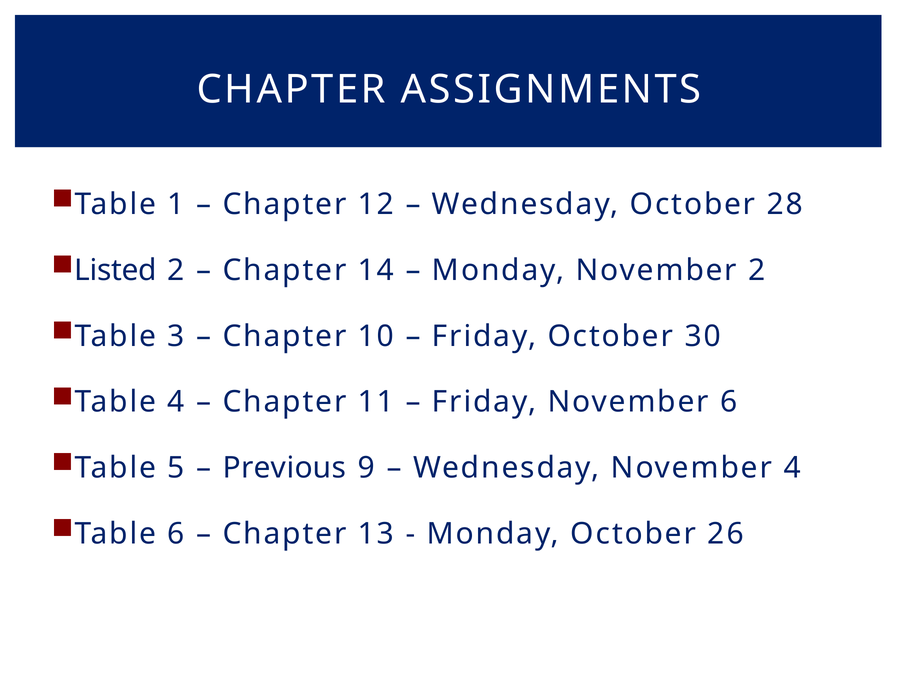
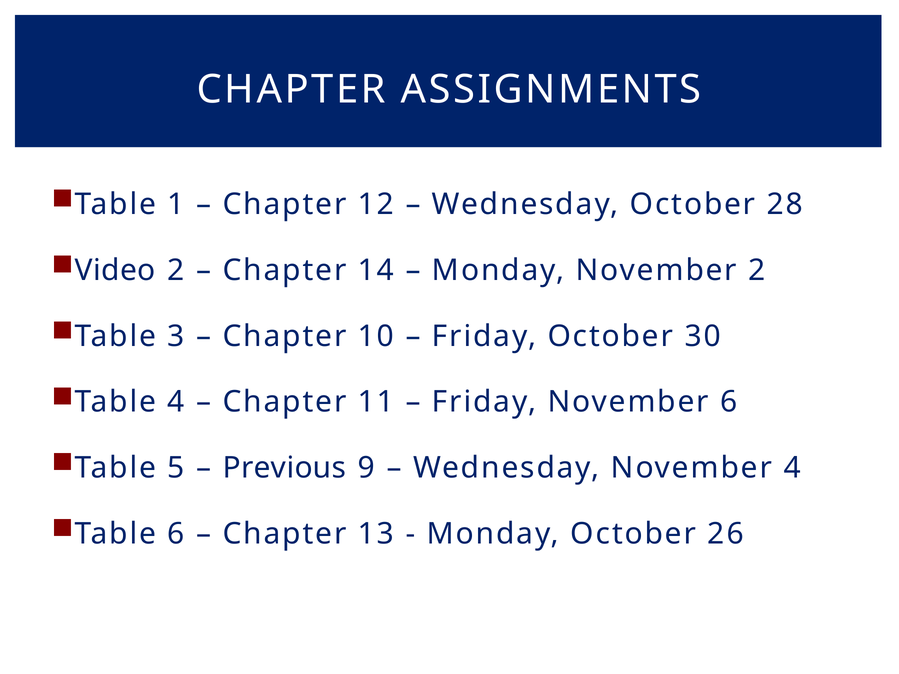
Listed: Listed -> Video (115, 270)
